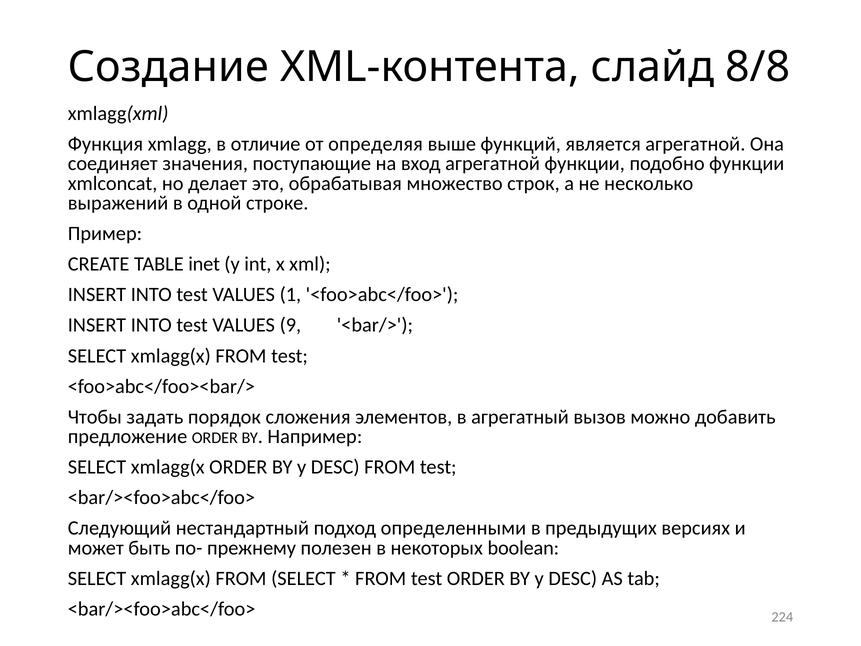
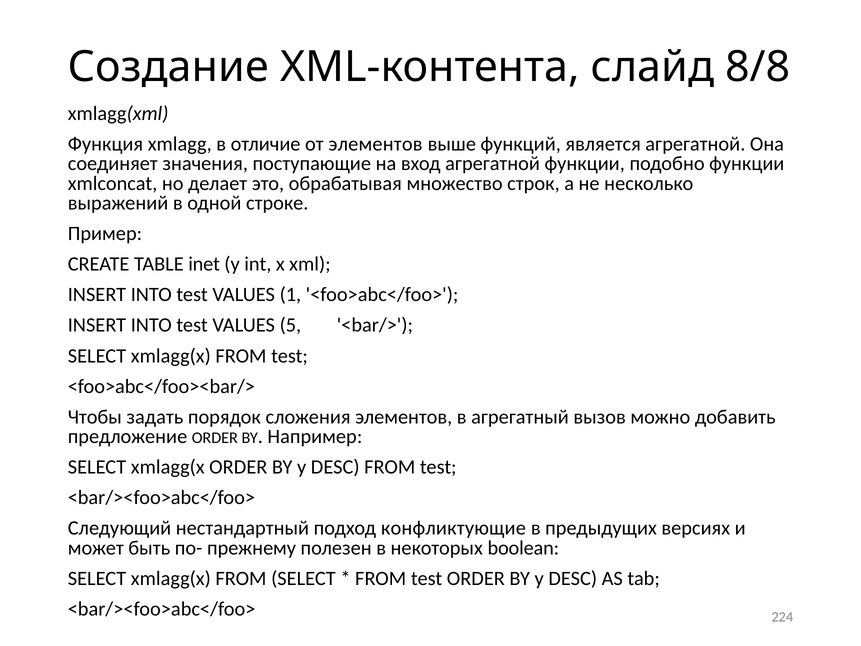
от определяя: определяя -> элементов (376, 144)
9: 9 -> 5 (290, 325)
определенными: определенными -> конфликтующие (453, 528)
